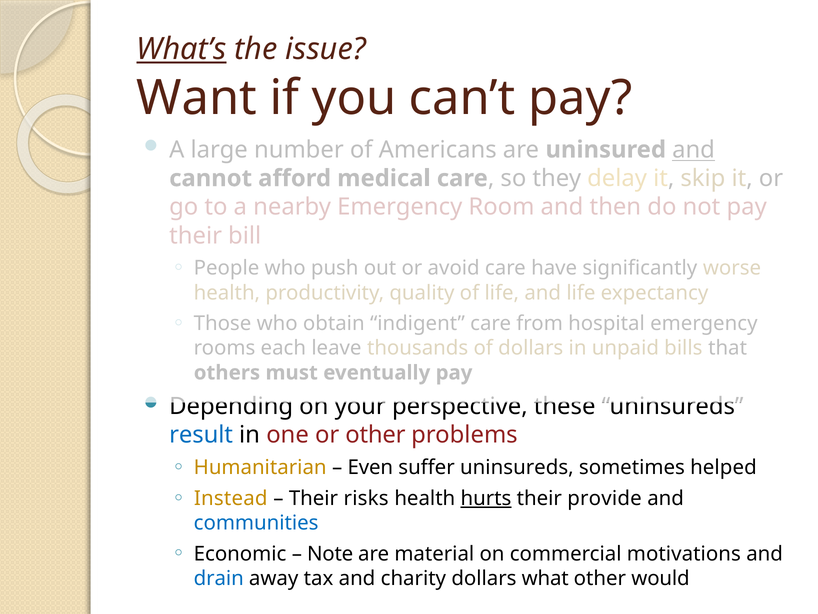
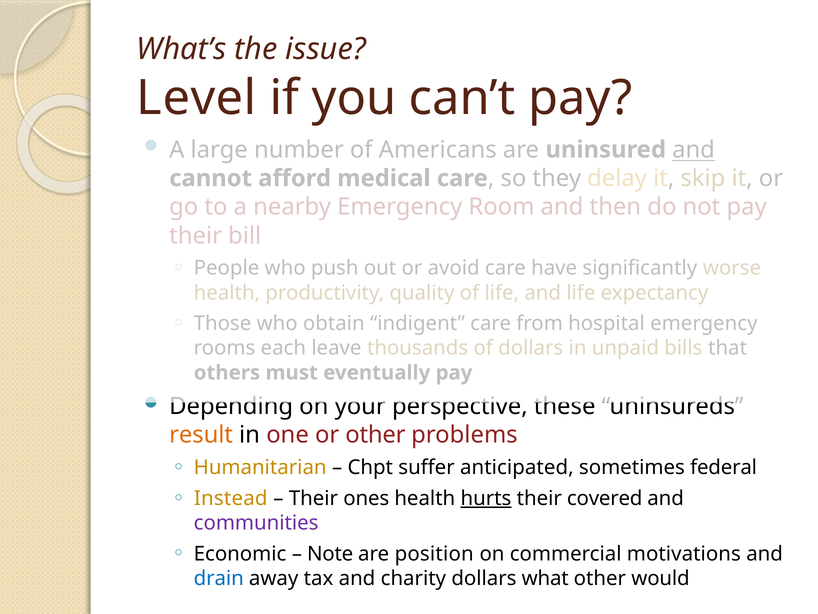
What’s underline: present -> none (181, 49)
Want: Want -> Level (197, 98)
result colour: blue -> orange (201, 435)
Even: Even -> Chpt (370, 467)
suffer uninsureds: uninsureds -> anticipated (517, 467)
helped: helped -> federal (724, 467)
risks: risks -> ones (366, 498)
provide: provide -> covered (605, 498)
communities colour: blue -> purple (256, 523)
material: material -> position (434, 553)
